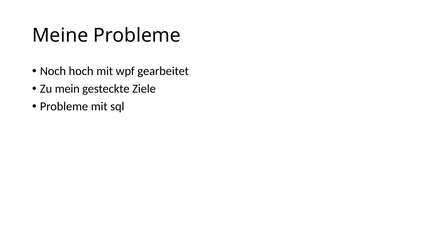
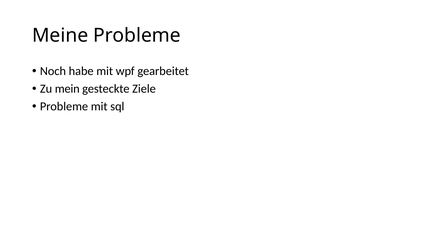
hoch: hoch -> habe (81, 71)
